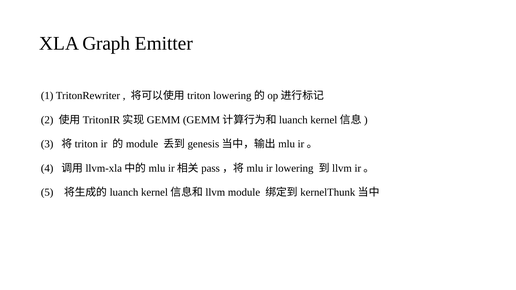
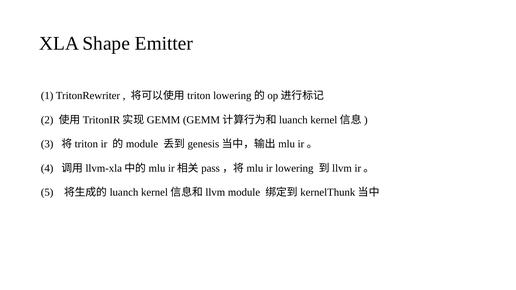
Graph: Graph -> Shape (106, 43)
